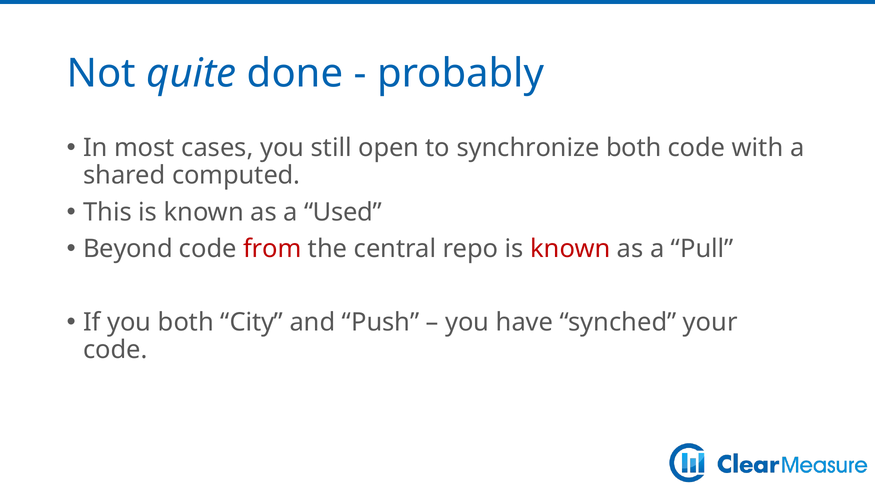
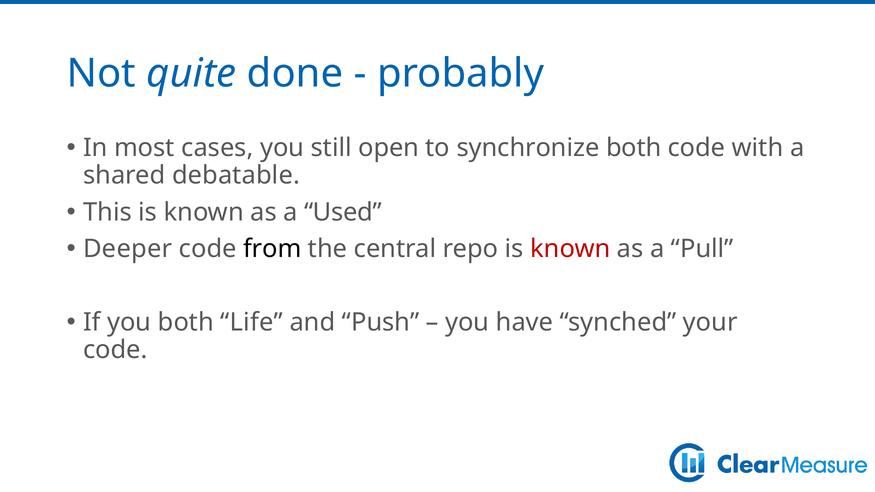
computed: computed -> debatable (236, 176)
Beyond: Beyond -> Deeper (128, 249)
from colour: red -> black (272, 249)
City: City -> Life (252, 322)
